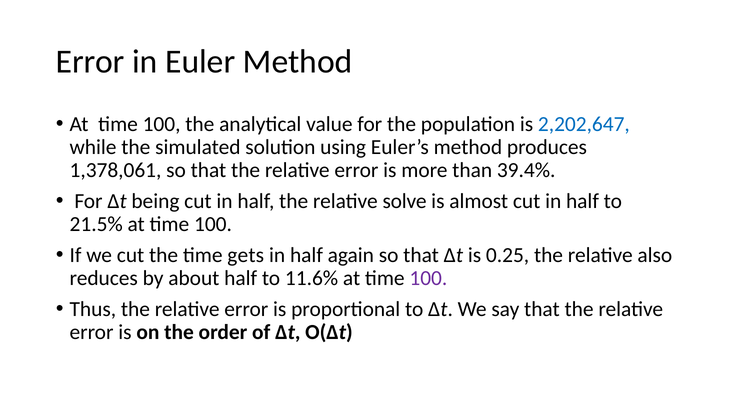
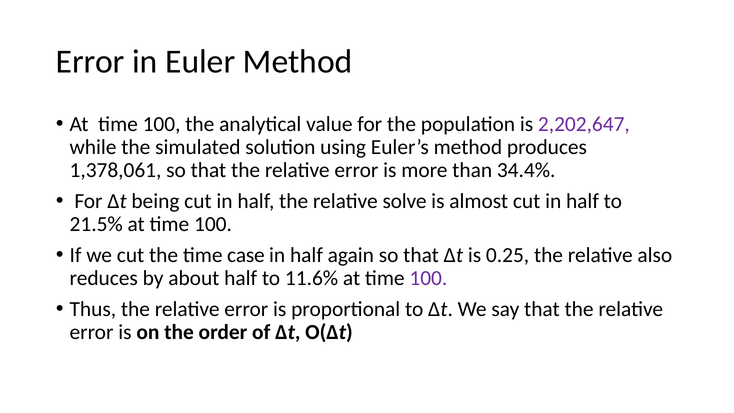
2,202,647 colour: blue -> purple (584, 124)
39.4%: 39.4% -> 34.4% (526, 170)
gets: gets -> case (246, 255)
